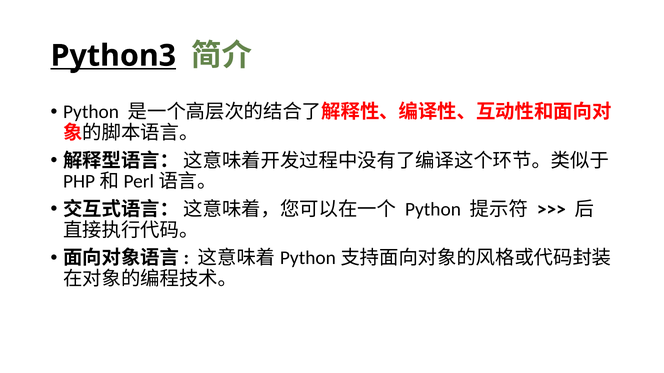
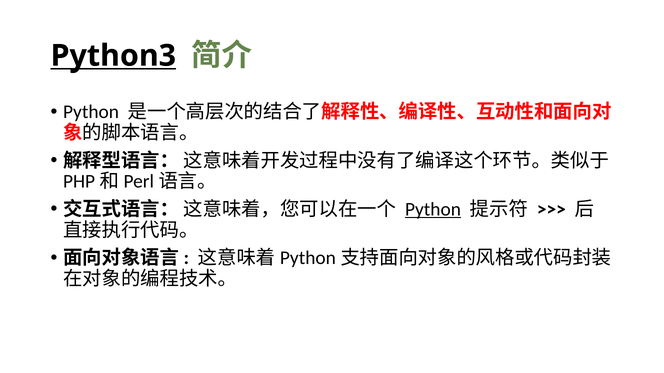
Python underline: none -> present (433, 210)
